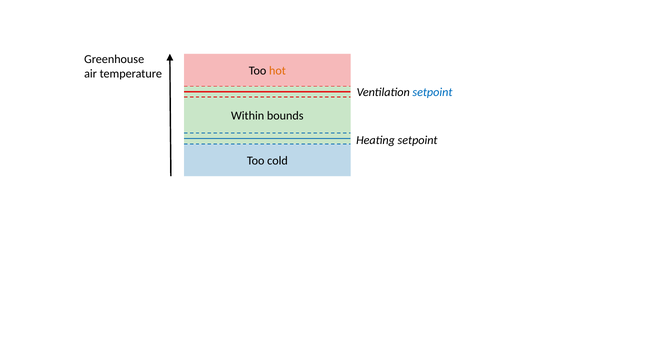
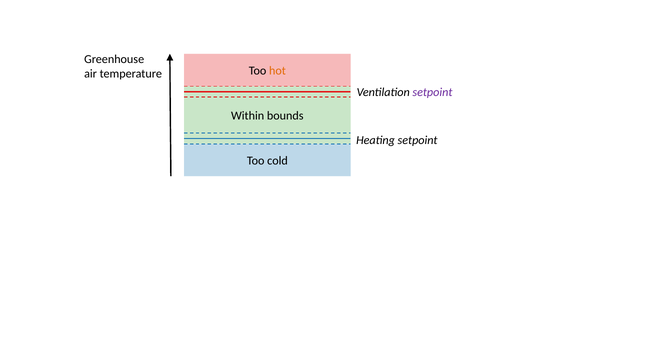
setpoint colour: blue -> purple (432, 92)
